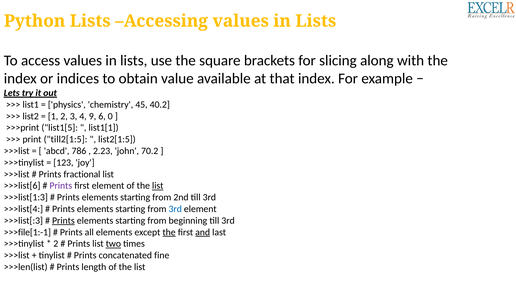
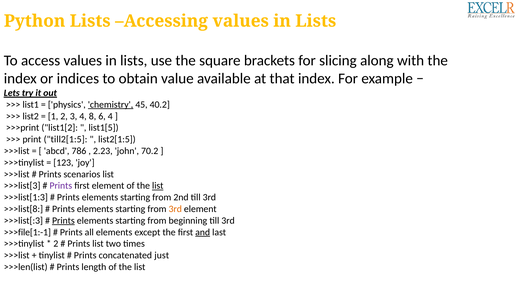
chemistry underline: none -> present (111, 105)
9: 9 -> 8 (93, 116)
6 0: 0 -> 4 (110, 116)
list1[5: list1[5 -> list1[2 (60, 128)
list1[1: list1[1 -> list1[5 (104, 128)
fractional: fractional -> scenarios (82, 174)
>>>list[6: >>>list[6 -> >>>list[3 (22, 186)
>>>list[4: >>>list[4 -> >>>list[8 (23, 209)
3rd colour: blue -> orange (175, 209)
the underline: present -> none (169, 232)
two underline: present -> none (113, 244)
fine: fine -> just (162, 256)
